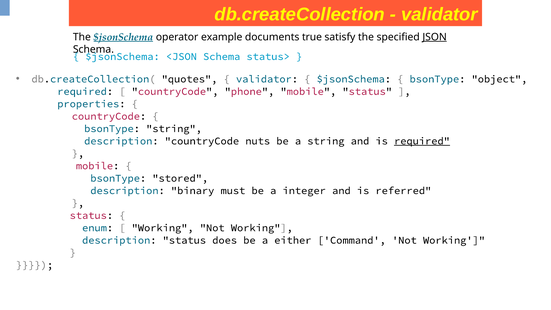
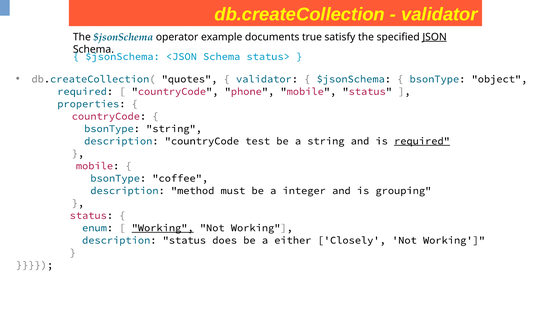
$jsonSchema underline: present -> none (123, 37)
nuts: nuts -> test (258, 141)
stored: stored -> coffee (180, 178)
binary: binary -> method (193, 191)
referred: referred -> grouping (403, 191)
Working underline: none -> present (163, 228)
Command: Command -> Closely (352, 240)
